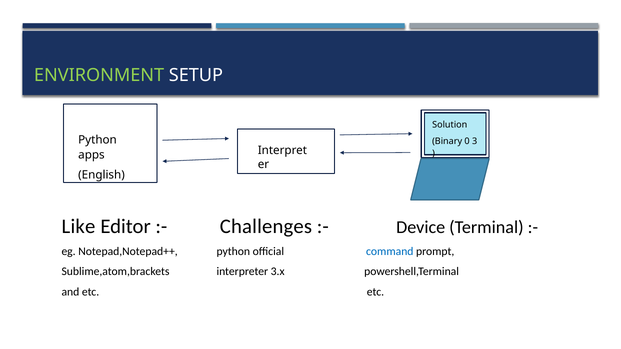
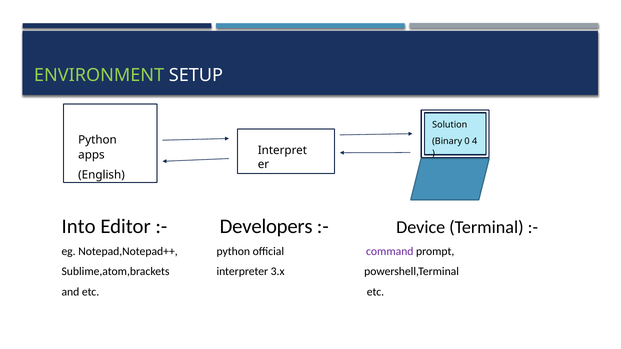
3: 3 -> 4 (475, 142)
Like: Like -> Into (79, 227)
Challenges: Challenges -> Developers (266, 227)
command colour: blue -> purple (390, 252)
